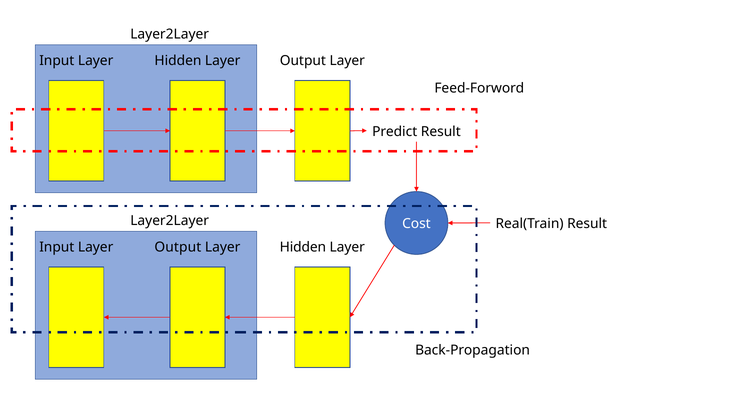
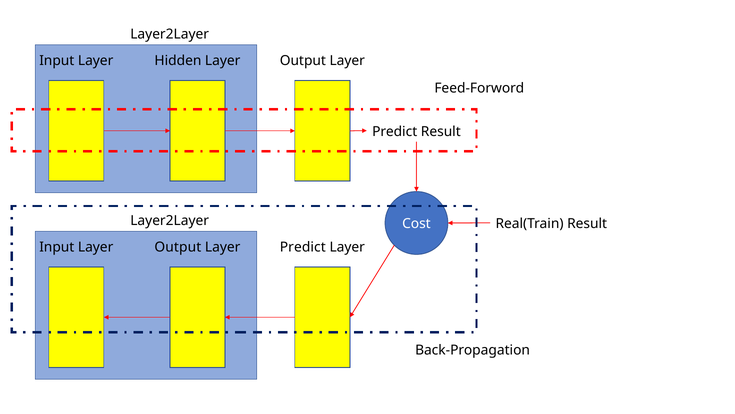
Hidden: Hidden -> Predict (303, 247)
